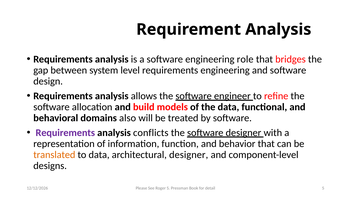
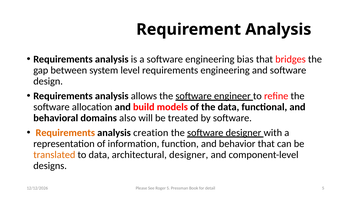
role: role -> bias (245, 59)
Requirements colour: purple -> orange (65, 133)
conflicts: conflicts -> creation (151, 133)
